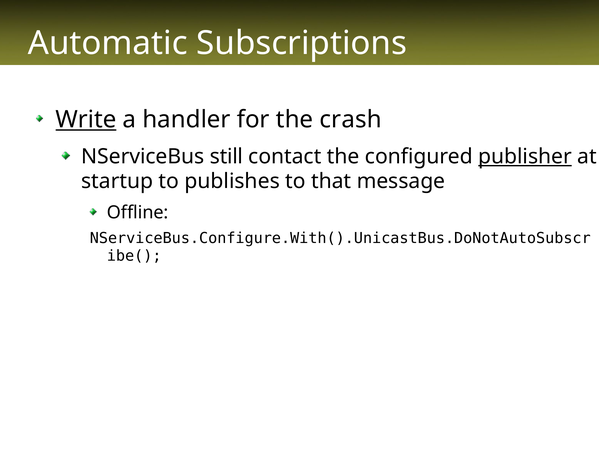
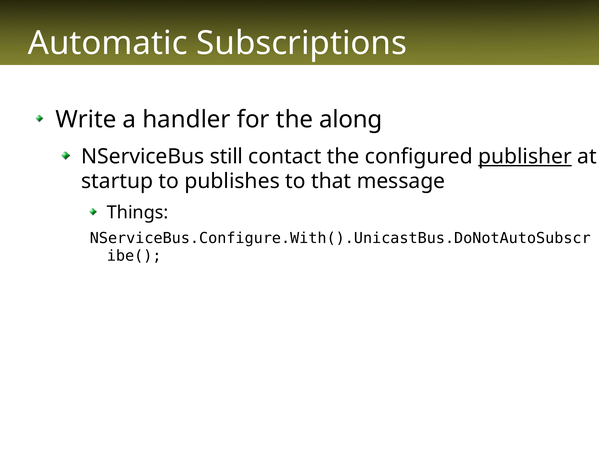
Write underline: present -> none (86, 120)
crash: crash -> along (351, 120)
Offline: Offline -> Things (138, 213)
